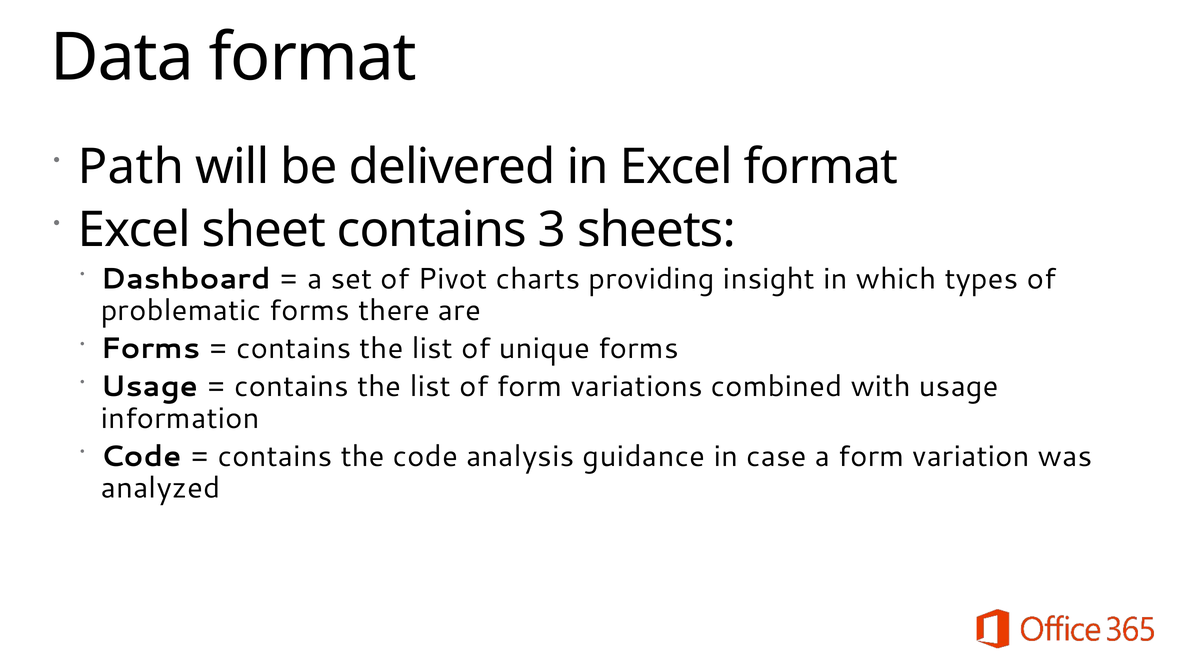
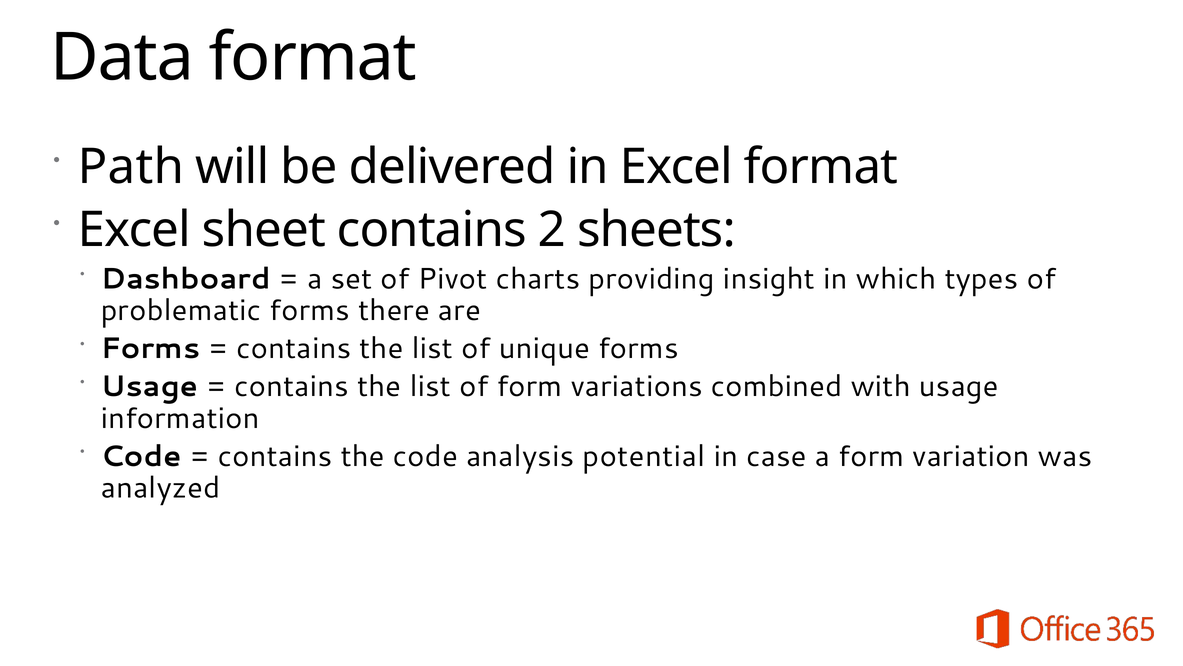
3: 3 -> 2 (552, 230)
guidance: guidance -> potential (644, 456)
